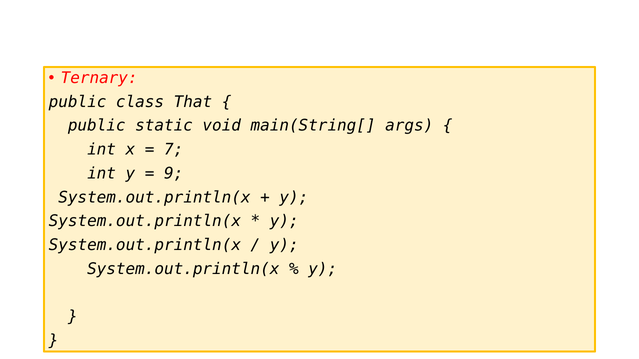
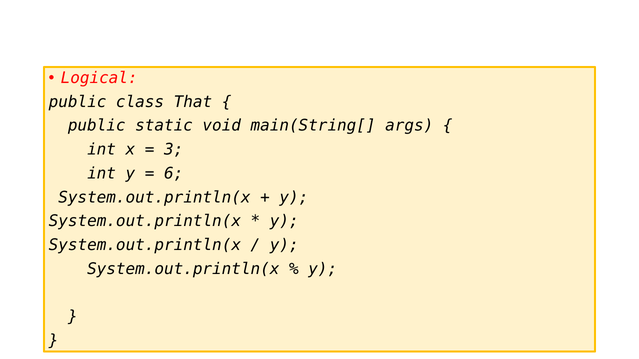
Ternary: Ternary -> Logical (99, 78)
7: 7 -> 3 (174, 150)
9: 9 -> 6 (174, 174)
